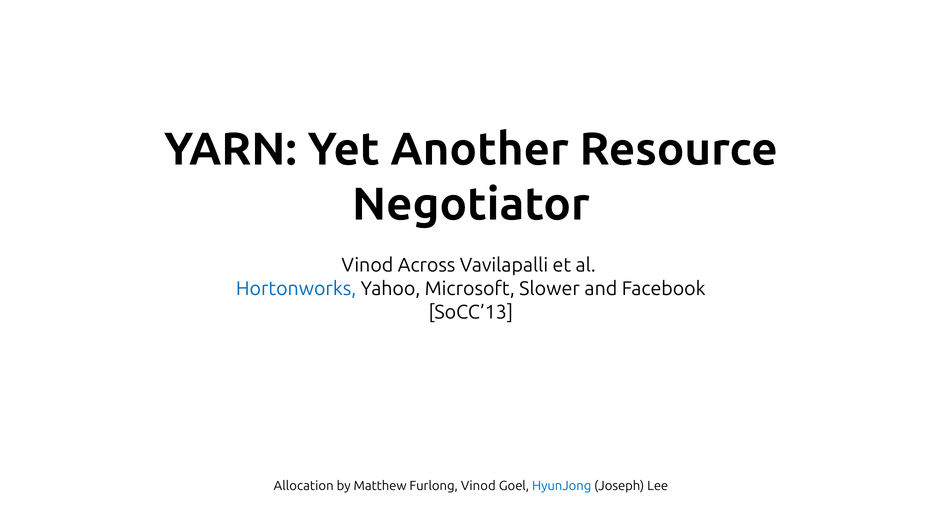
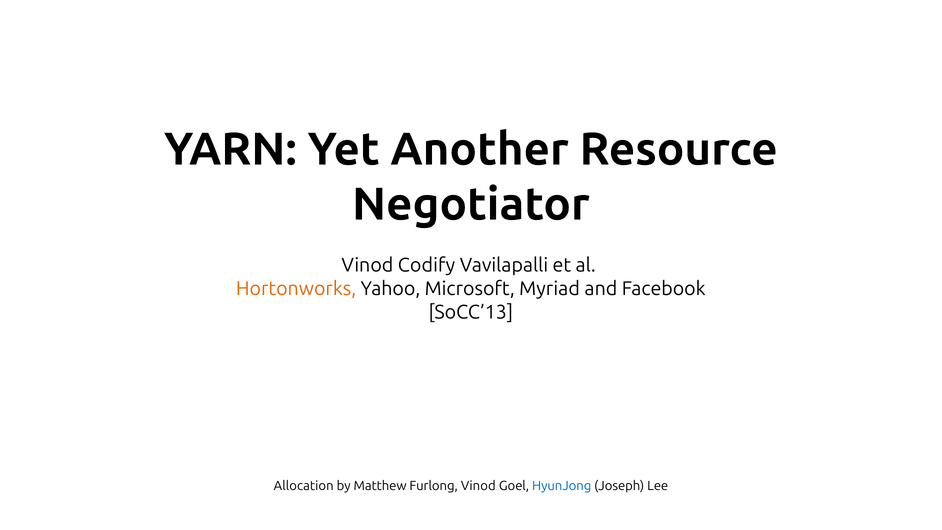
Across: Across -> Codify (426, 265)
Hortonworks colour: blue -> orange (296, 289)
Slower: Slower -> Myriad (550, 289)
